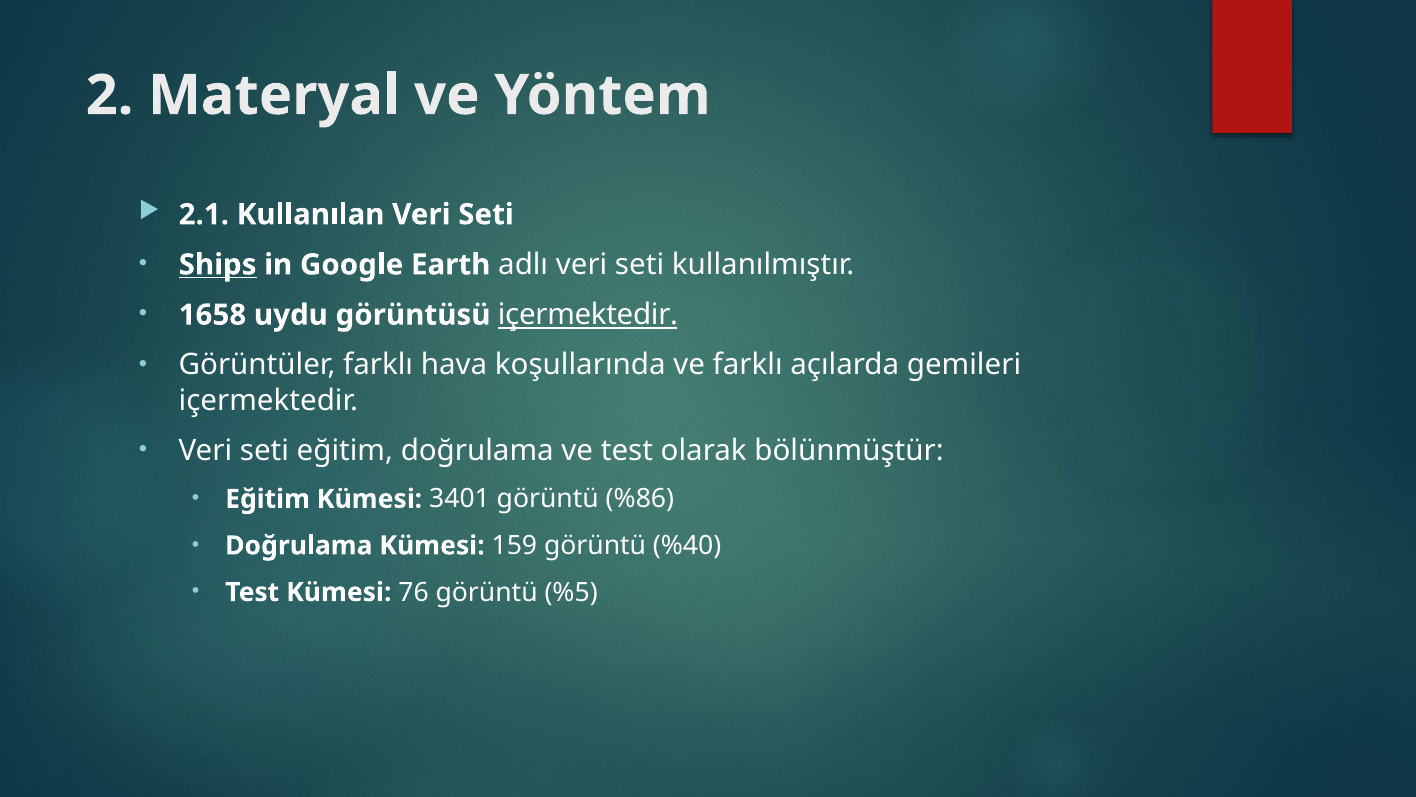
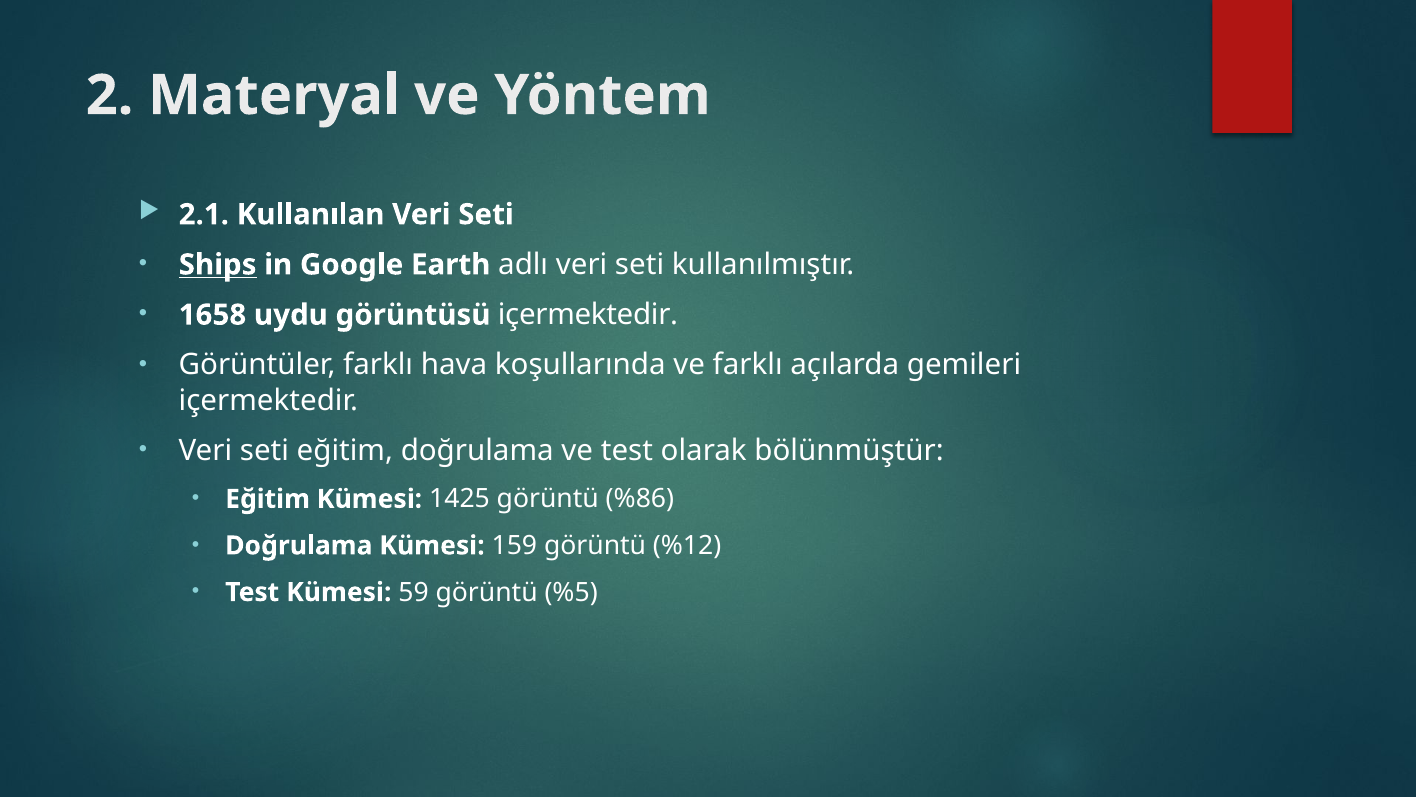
içermektedir underline: present -> none (588, 315)
3401: 3401 -> 1425 (460, 499)
%40: %40 -> %12 (687, 545)
76: 76 -> 59 (414, 592)
